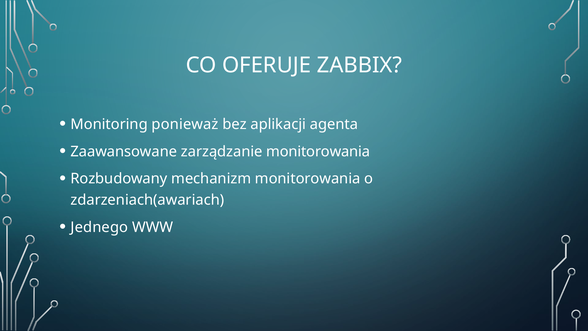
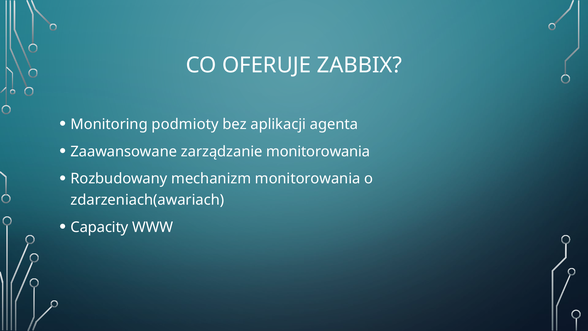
ponieważ: ponieważ -> podmioty (185, 124)
Jednego: Jednego -> Capacity (99, 227)
